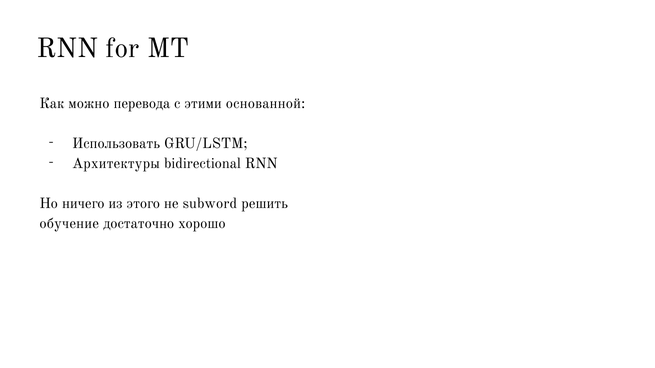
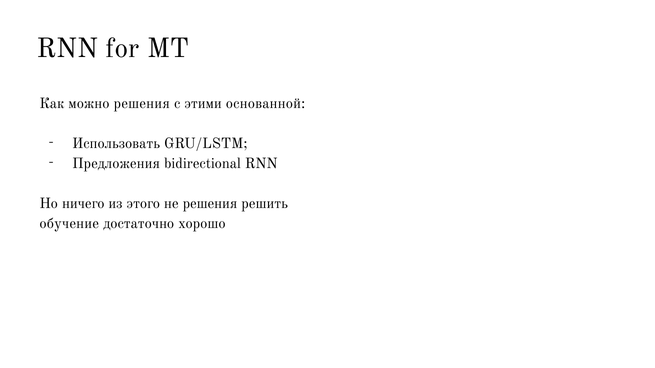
можно перевода: перевода -> решения (142, 103)
Архитектуры: Архитектуры -> Предложения (116, 164)
не subword: subword -> решения (210, 204)
